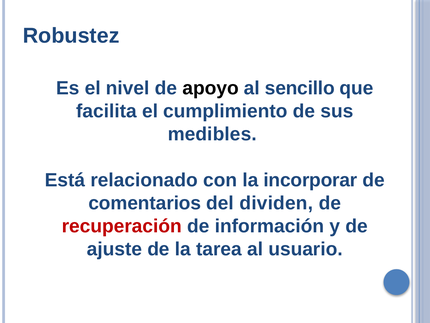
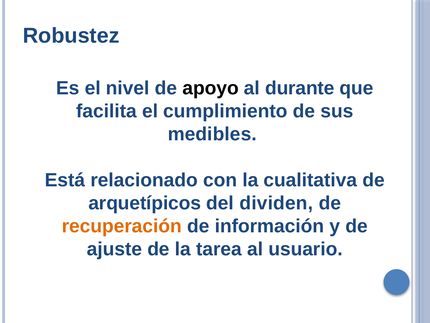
sencillo: sencillo -> durante (300, 88)
incorporar: incorporar -> cualitativa (310, 180)
comentarios: comentarios -> arquetípicos (145, 203)
recuperación colour: red -> orange (122, 226)
